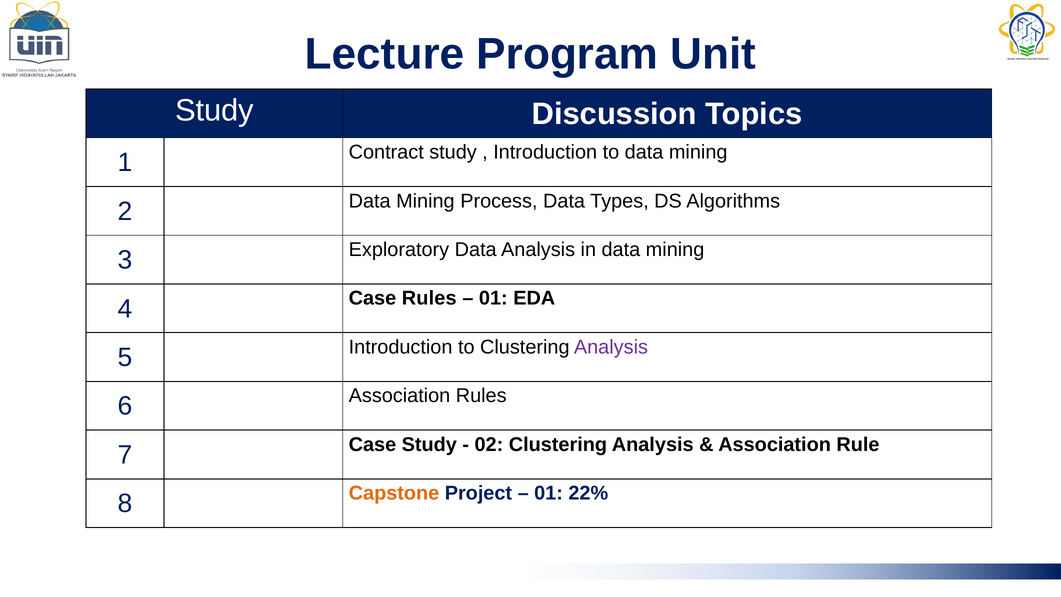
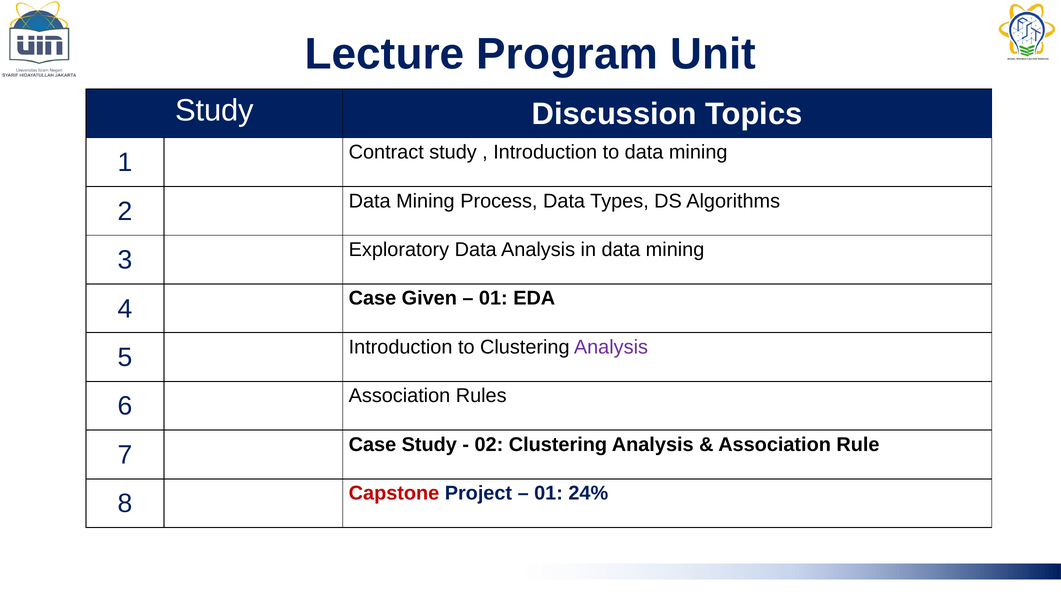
Case Rules: Rules -> Given (429, 298)
Capstone colour: orange -> red (394, 493)
22%: 22% -> 24% (588, 493)
